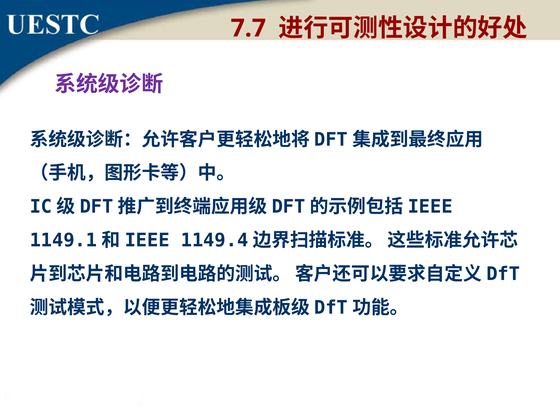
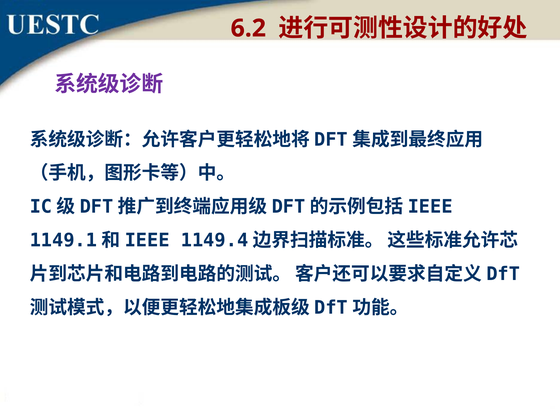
7.7: 7.7 -> 6.2 (248, 28)
